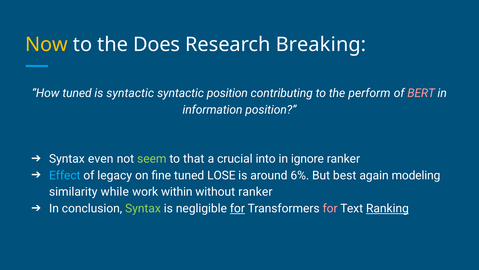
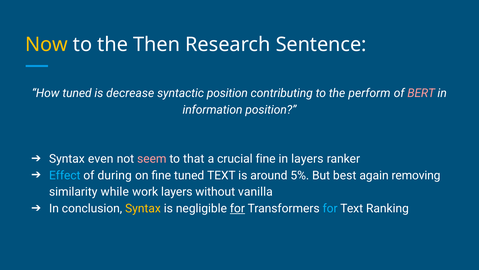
Does: Does -> Then (157, 45)
Breaking: Breaking -> Sentence (321, 45)
is syntactic: syntactic -> decrease (130, 93)
seem colour: light green -> pink (152, 159)
crucial into: into -> fine (266, 159)
in ignore: ignore -> layers (307, 159)
legacy: legacy -> during (115, 175)
tuned LOSE: LOSE -> TEXT (221, 175)
6%: 6% -> 5% (300, 175)
modeling: modeling -> removing (416, 175)
work within: within -> layers (177, 192)
without ranker: ranker -> vanilla (255, 192)
Syntax colour: light green -> yellow (143, 208)
for colour: pink -> light blue (330, 208)
Ranking underline: present -> none (387, 208)
